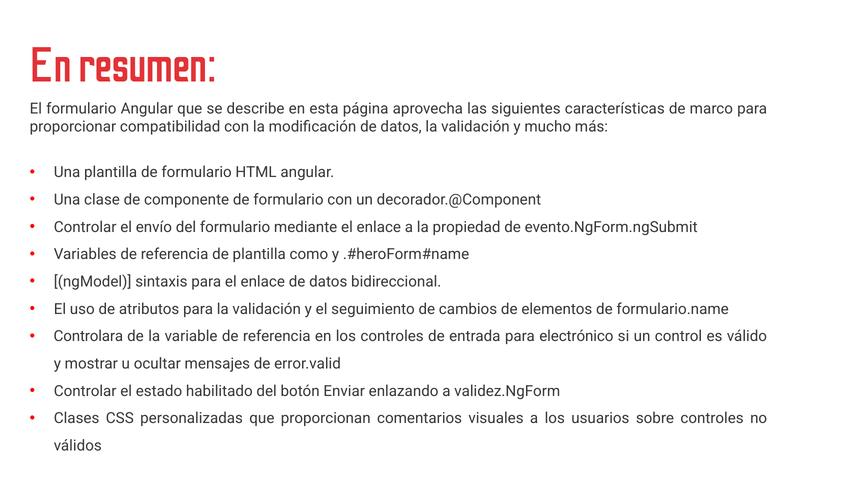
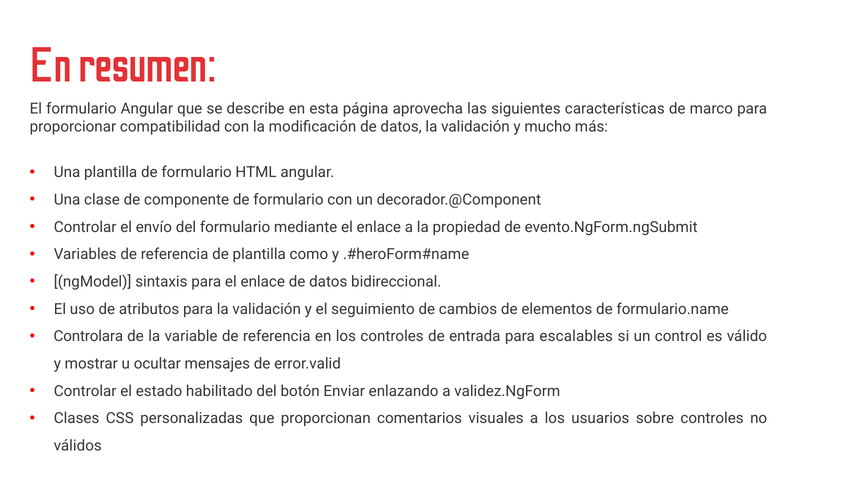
electrónico: electrónico -> escalables (576, 336)
